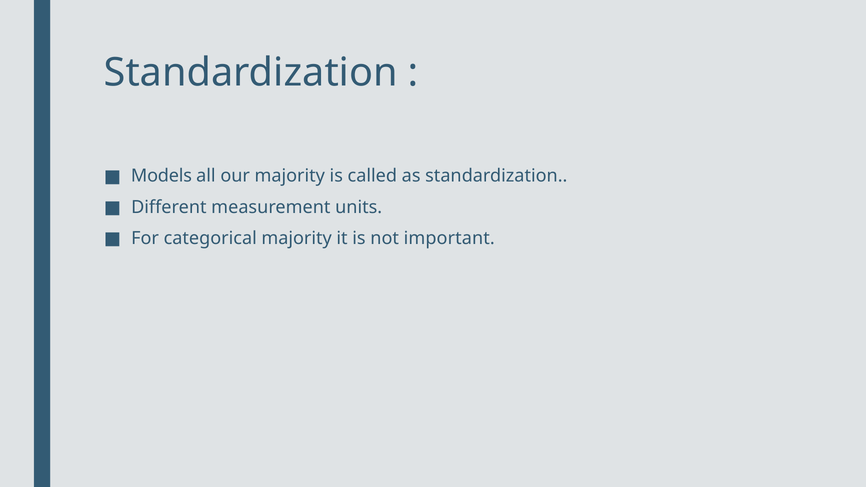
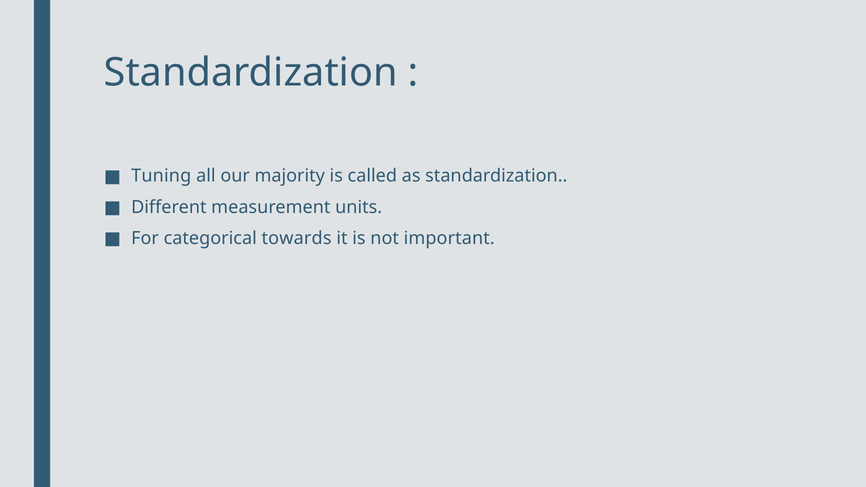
Models: Models -> Tuning (161, 176)
categorical majority: majority -> towards (297, 238)
